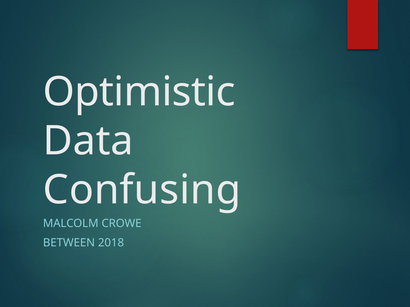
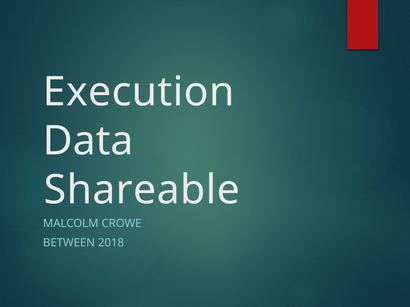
Optimistic: Optimistic -> Execution (139, 92)
Confusing: Confusing -> Shareable (142, 190)
